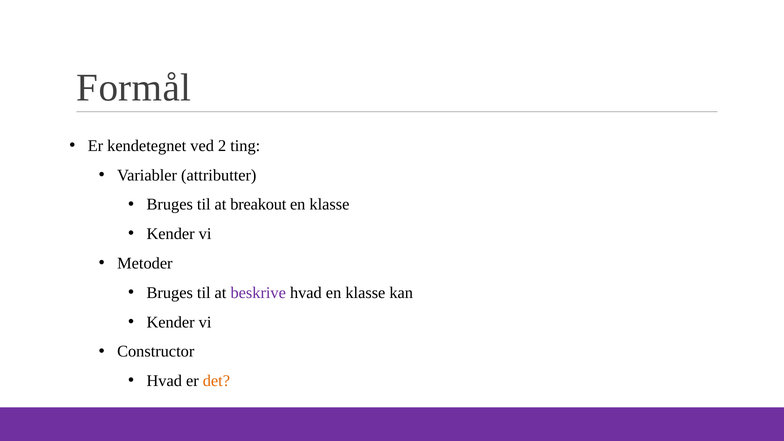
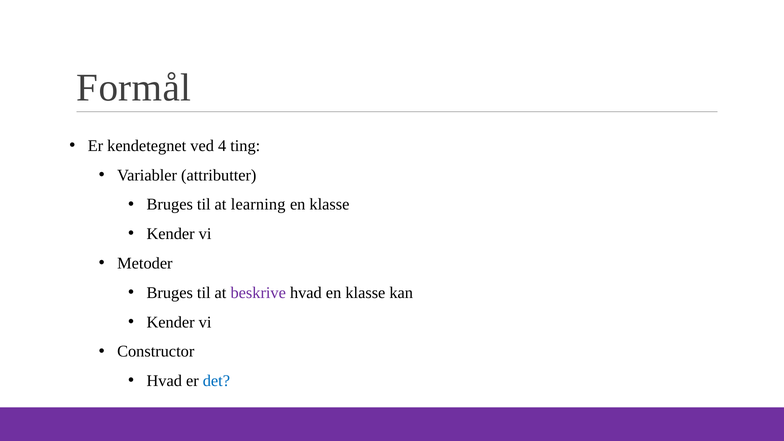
2: 2 -> 4 (222, 146)
breakout: breakout -> learning (258, 205)
det colour: orange -> blue (216, 381)
